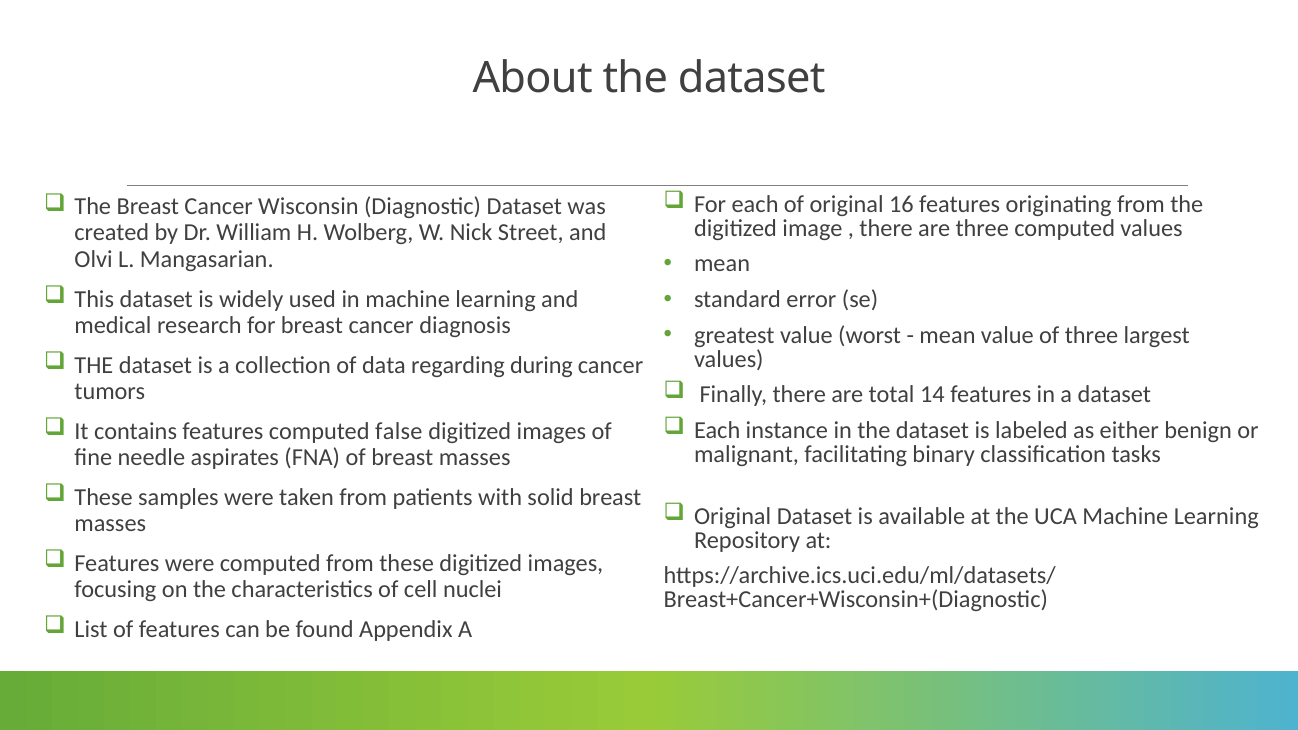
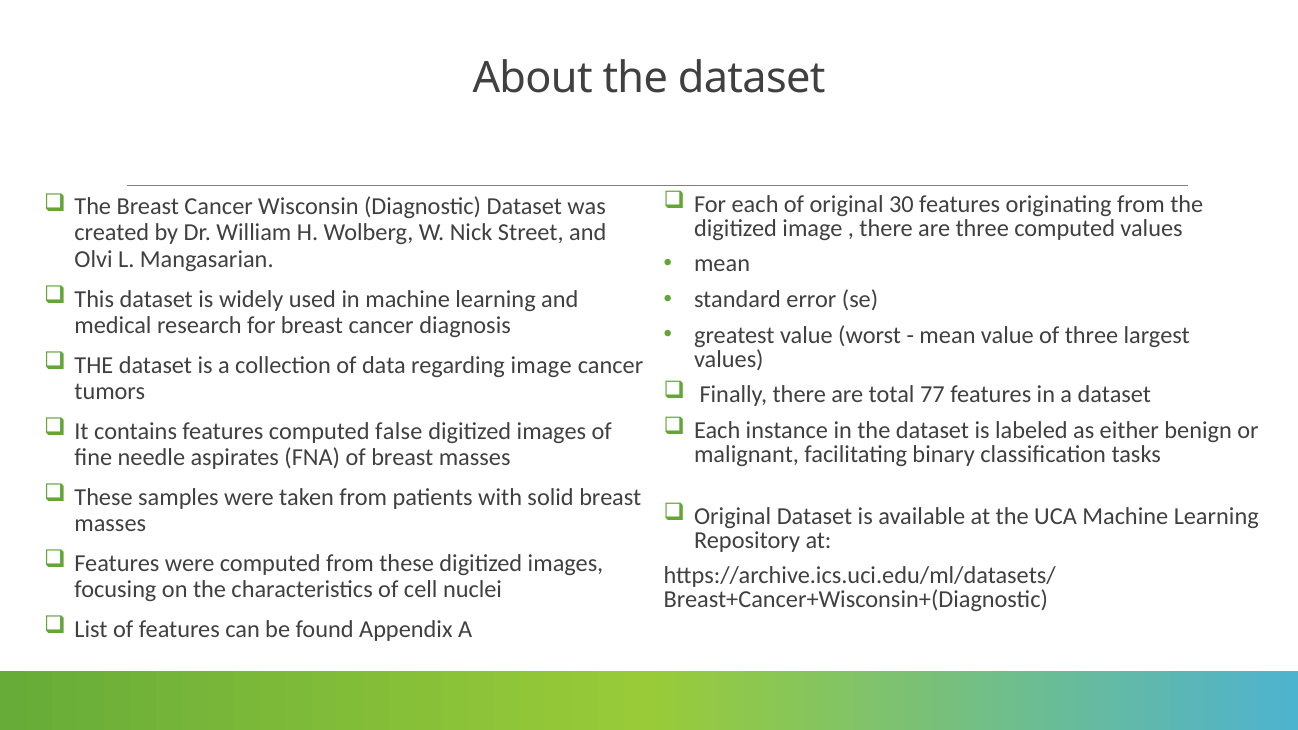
16: 16 -> 30 (901, 205)
regarding during: during -> image (541, 365)
14: 14 -> 77 (932, 395)
